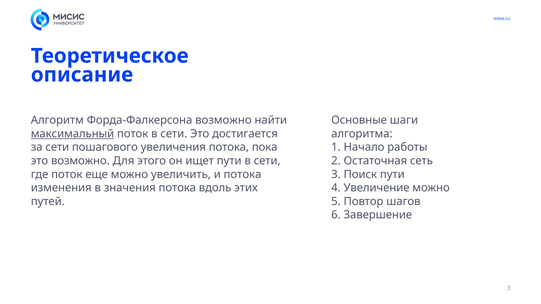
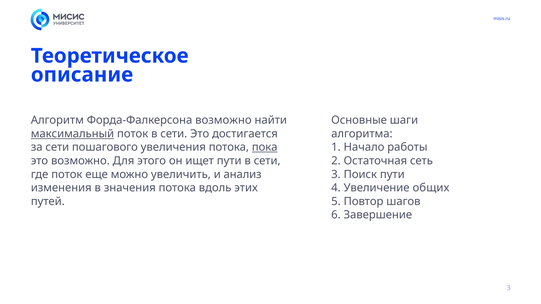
пока underline: none -> present (265, 147)
и потока: потока -> анализ (243, 174)
Увеличение можно: можно -> общих (431, 188)
